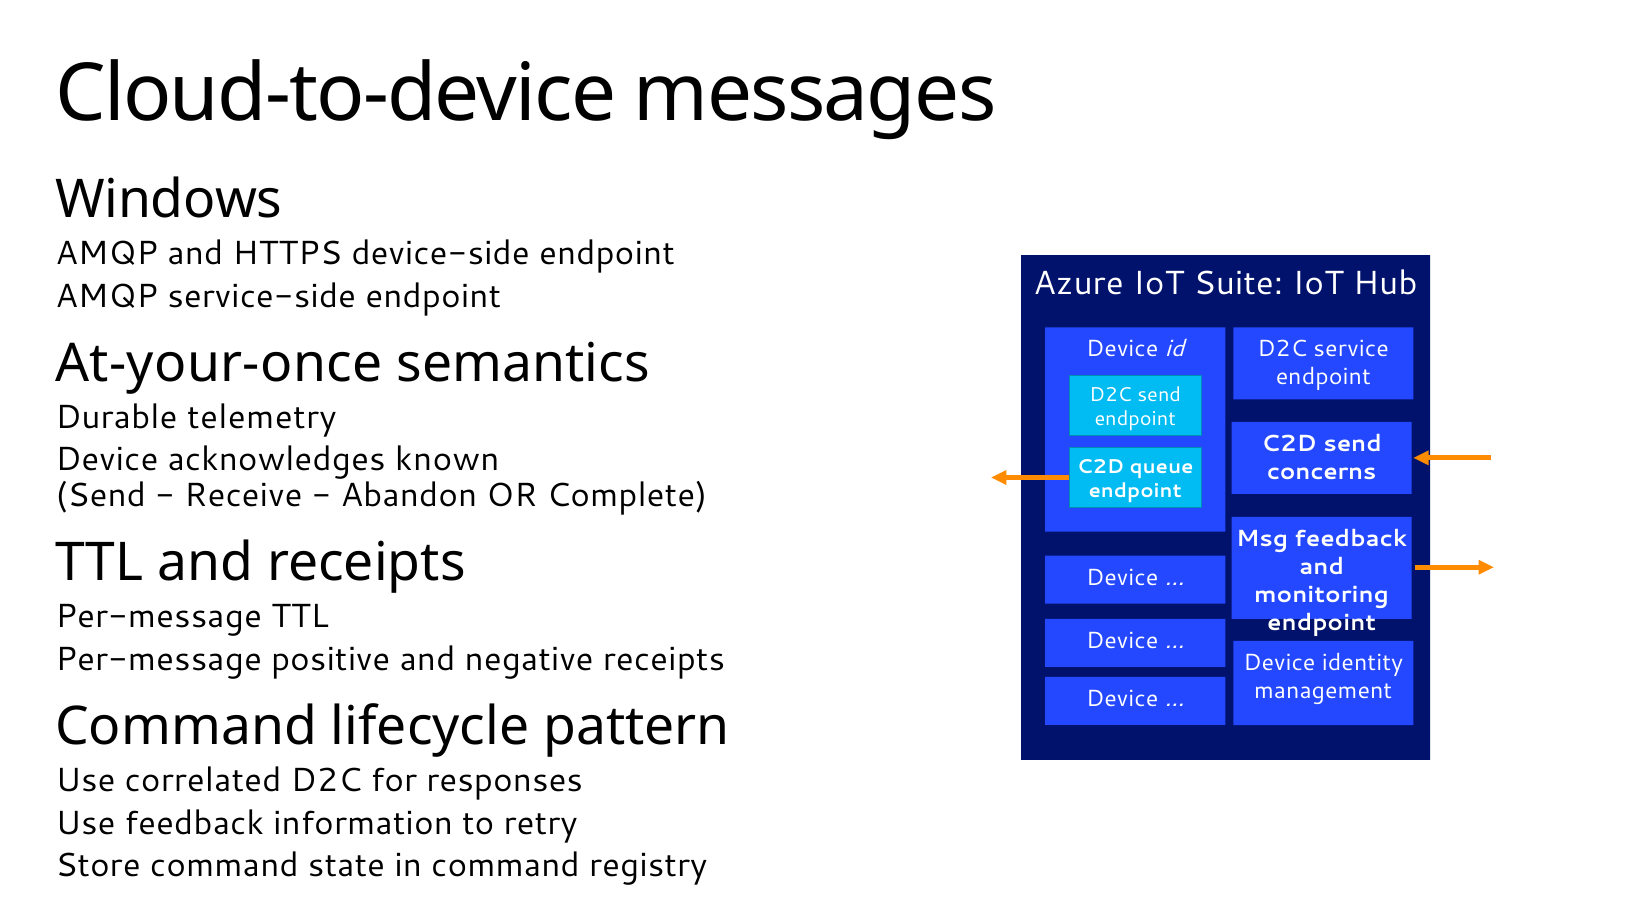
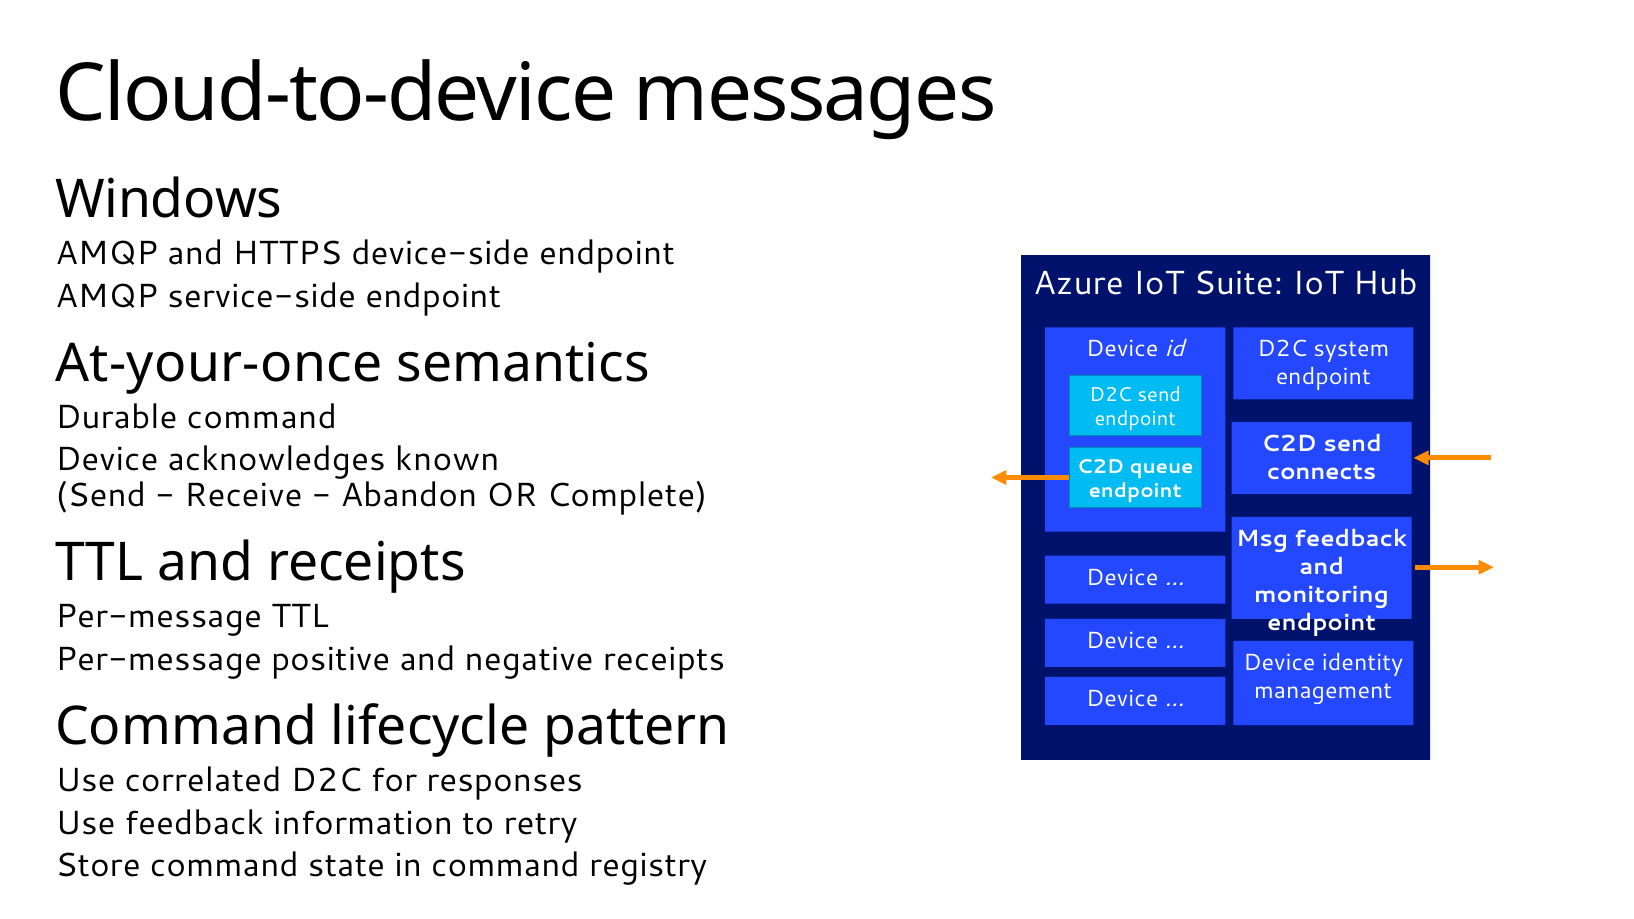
service: service -> system (1351, 349)
Durable telemetry: telemetry -> command (262, 417)
concerns: concerns -> connects (1322, 472)
